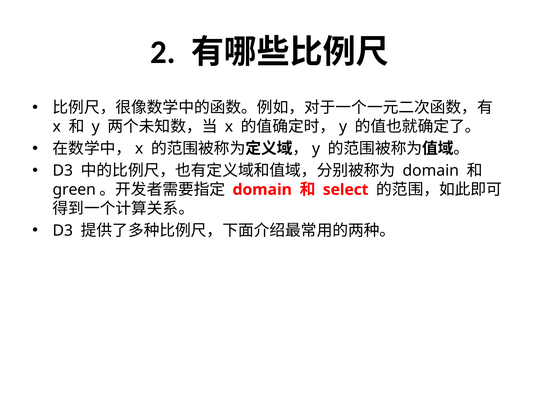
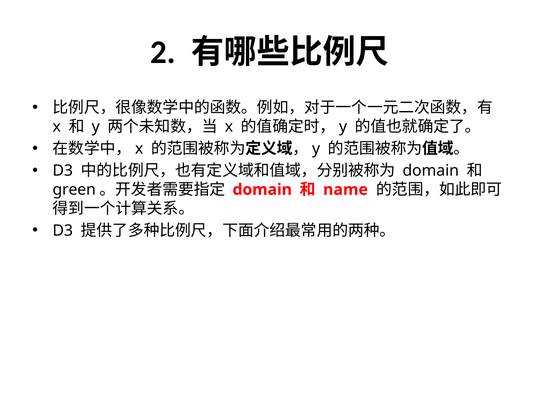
select: select -> name (346, 189)
